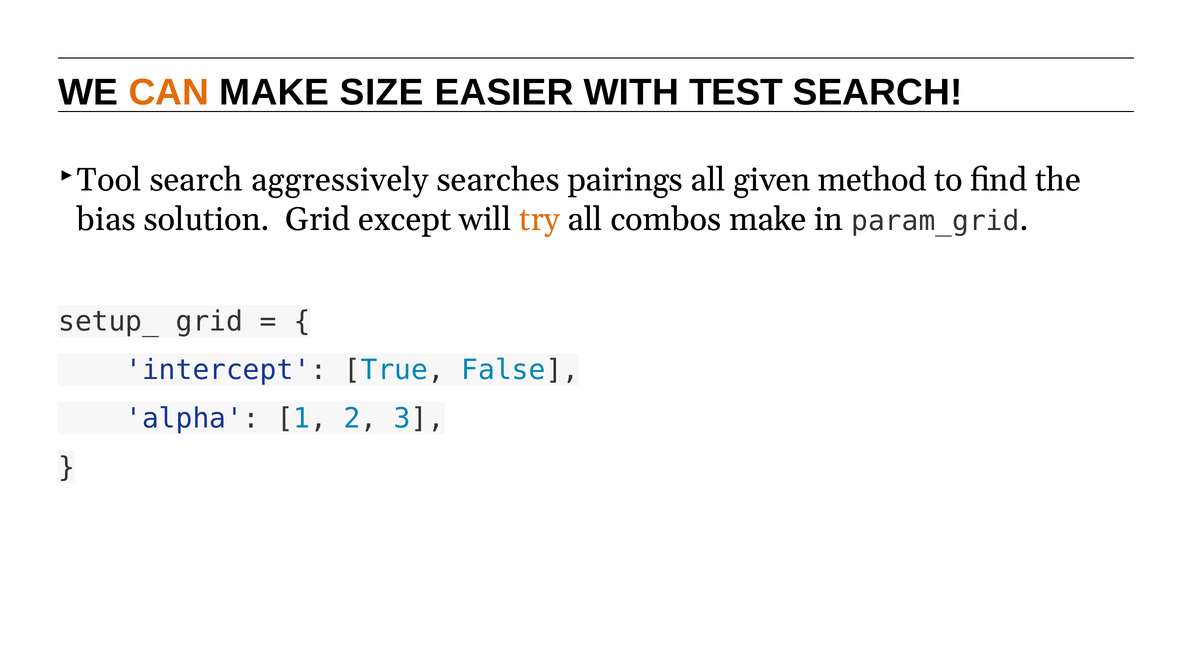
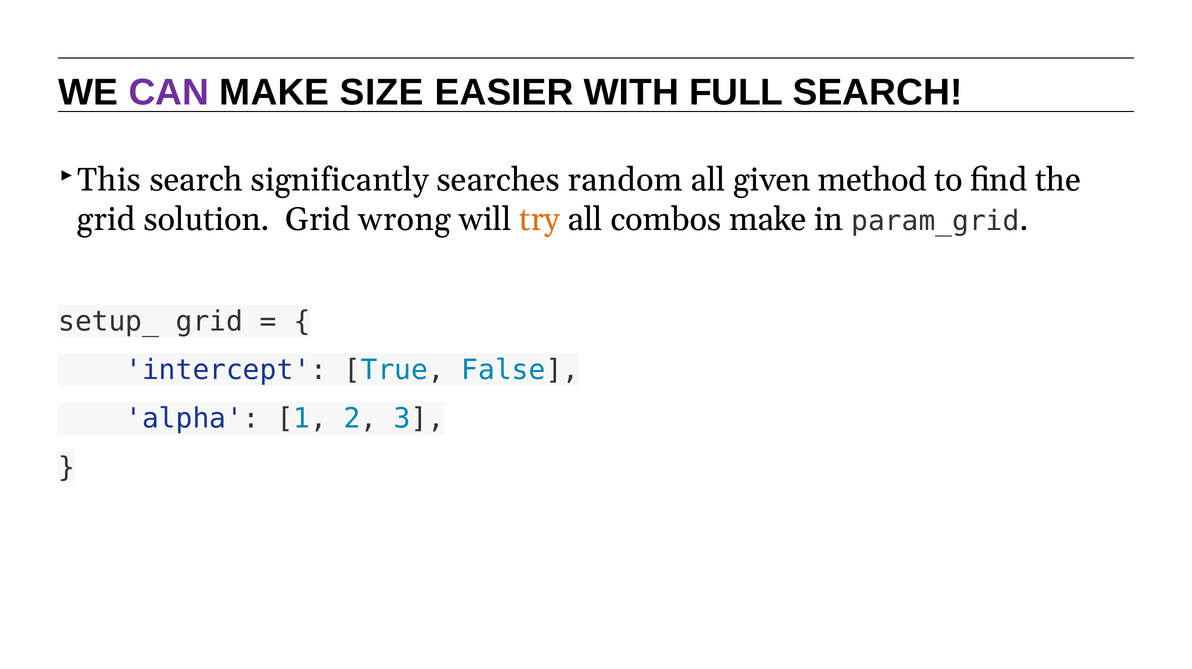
CAN colour: orange -> purple (169, 92)
TEST: TEST -> FULL (736, 92)
Tool: Tool -> This (109, 180)
aggressively: aggressively -> significantly (340, 180)
pairings: pairings -> random (625, 180)
bias: bias -> grid (106, 219)
except: except -> wrong (405, 219)
